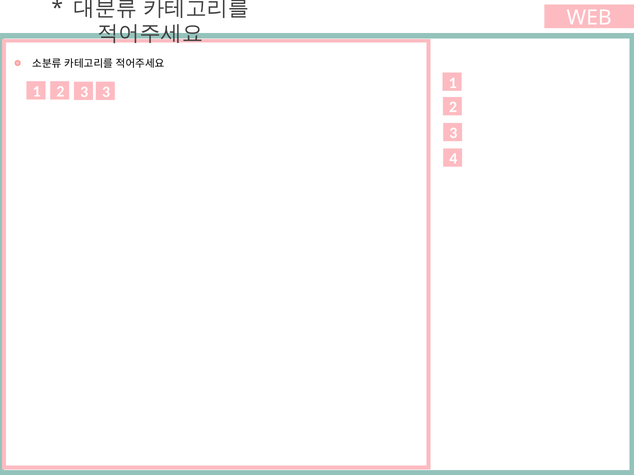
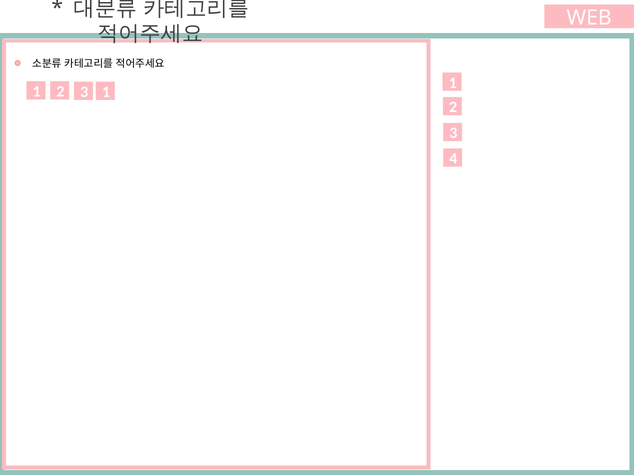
3 3: 3 -> 1 (106, 92)
